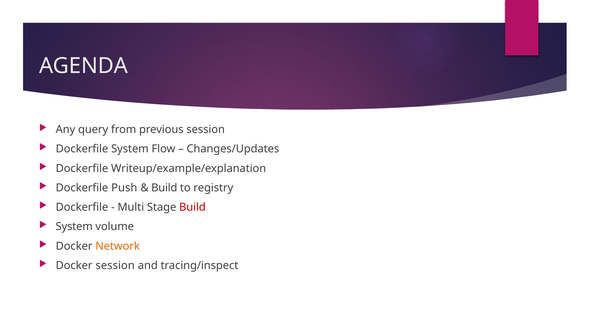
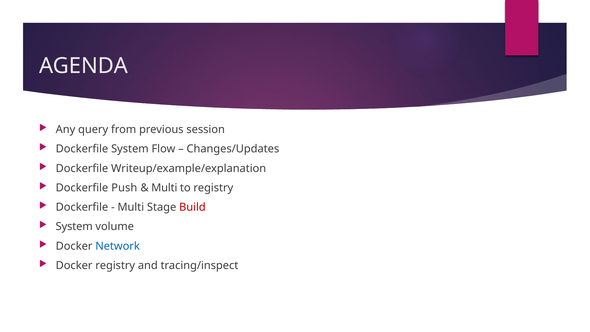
Build: Build -> Multi (164, 188)
Network colour: orange -> blue (118, 246)
Docker session: session -> registry (115, 265)
